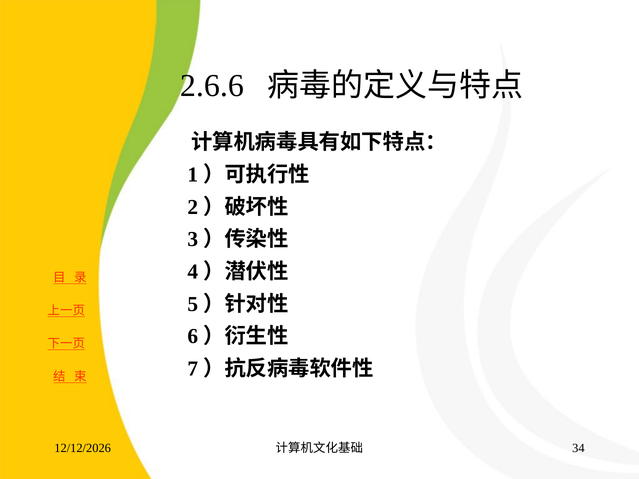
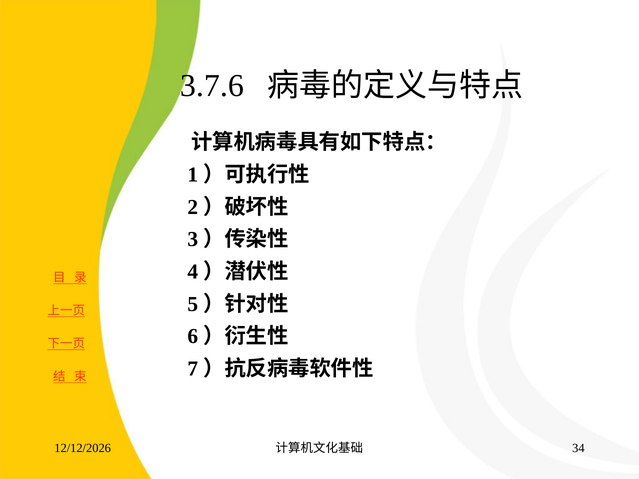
2.6.6: 2.6.6 -> 3.7.6 (212, 86)
